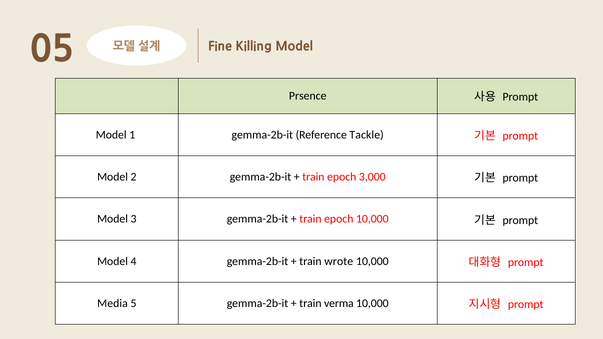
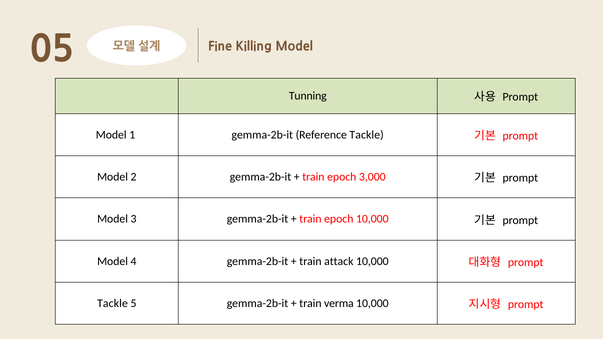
Prsence: Prsence -> Tunning (308, 96)
wrote: wrote -> attack (339, 261)
Media: Media -> Tackle (112, 304)
